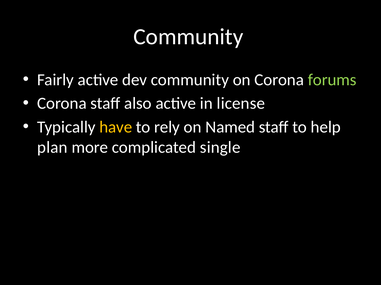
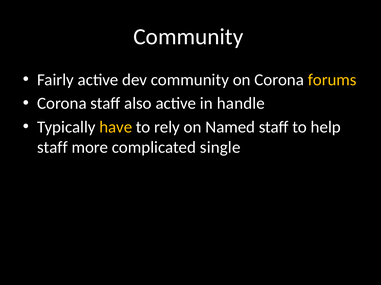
forums colour: light green -> yellow (332, 80)
license: license -> handle (241, 104)
plan: plan -> staff (52, 148)
